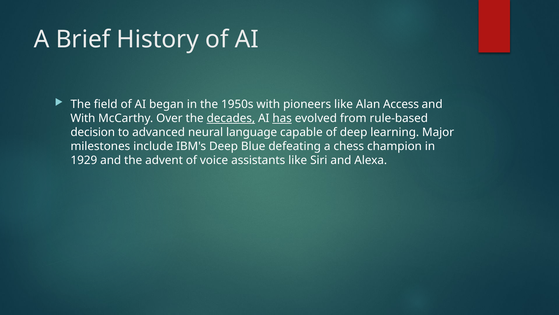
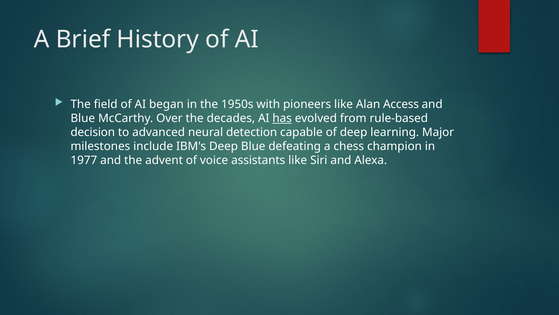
With: With -> Blue (83, 118)
decades underline: present -> none (231, 118)
language: language -> detection (252, 132)
1929: 1929 -> 1977 (84, 160)
